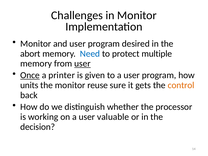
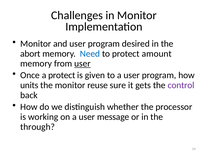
multiple: multiple -> amount (157, 54)
Once underline: present -> none (30, 75)
a printer: printer -> protect (62, 75)
control colour: orange -> purple (181, 85)
valuable: valuable -> message (113, 117)
decision: decision -> through (38, 127)
